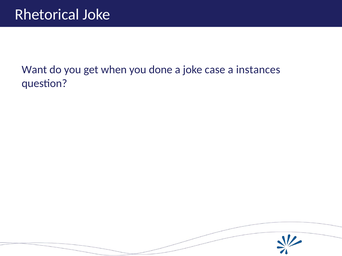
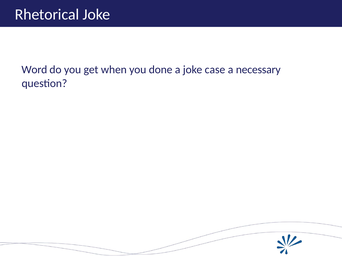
Want: Want -> Word (34, 70)
instances: instances -> necessary (258, 70)
